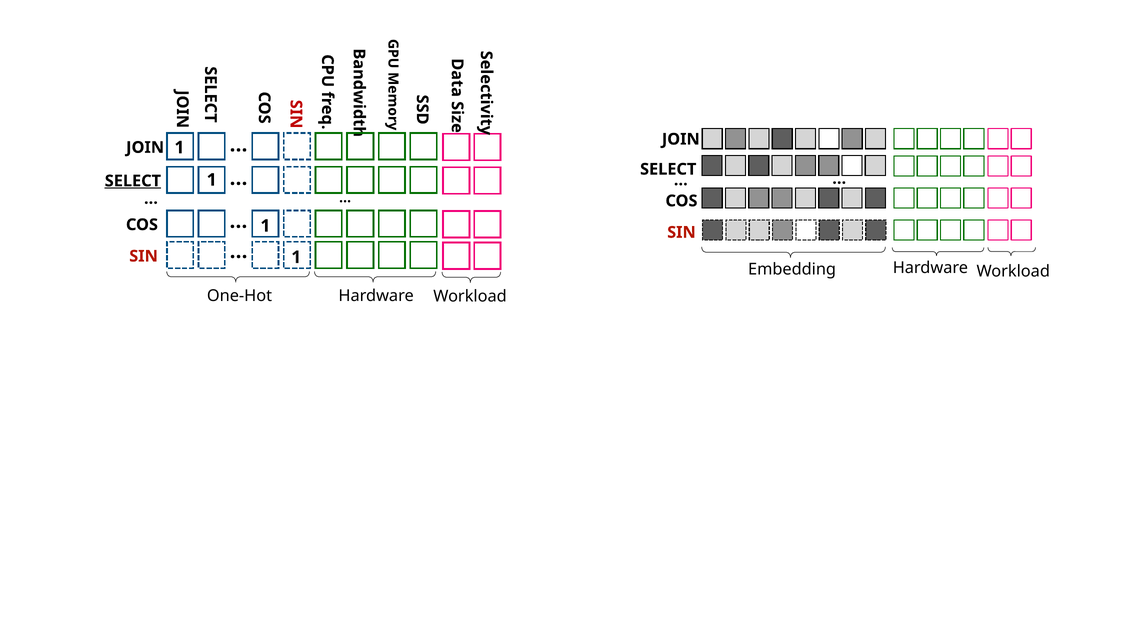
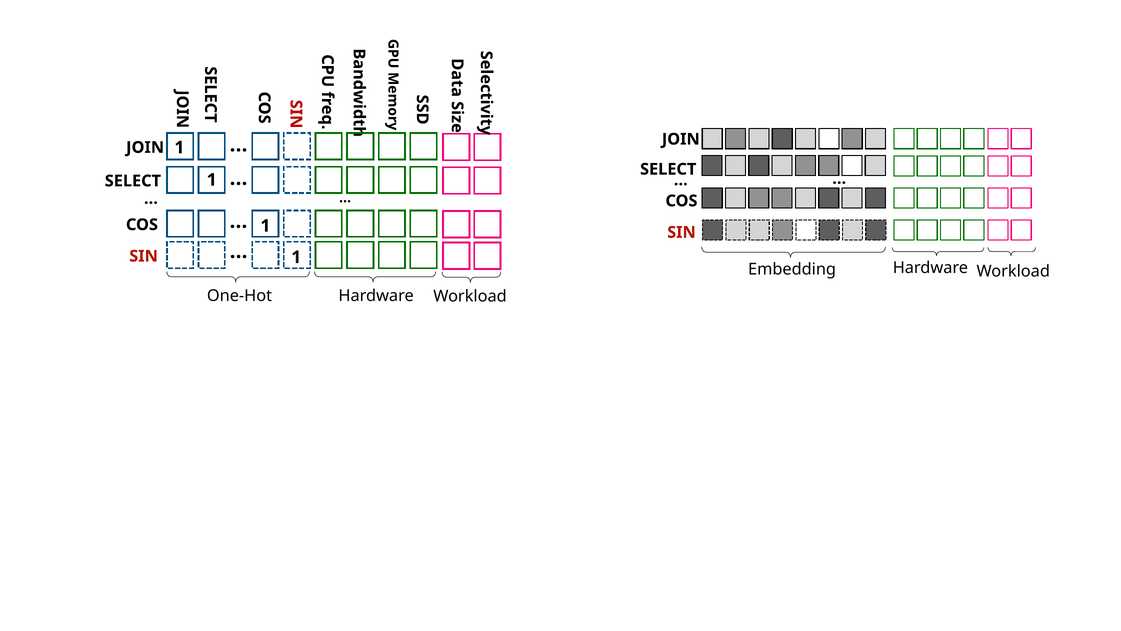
SELECT underline: present -> none (133, 181)
